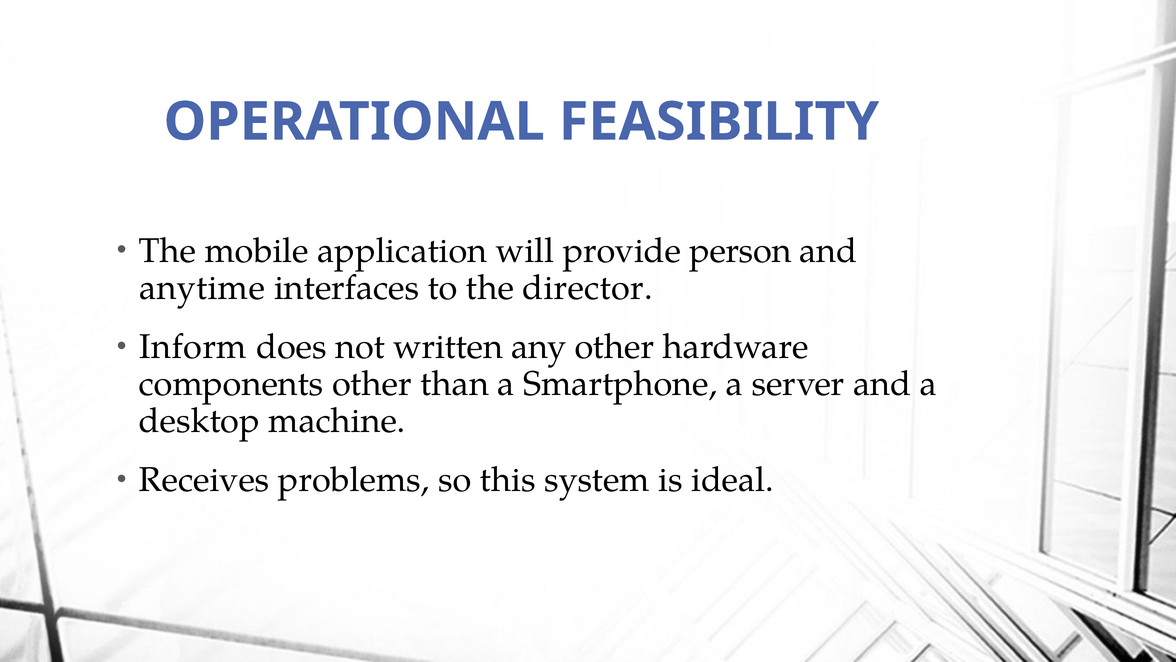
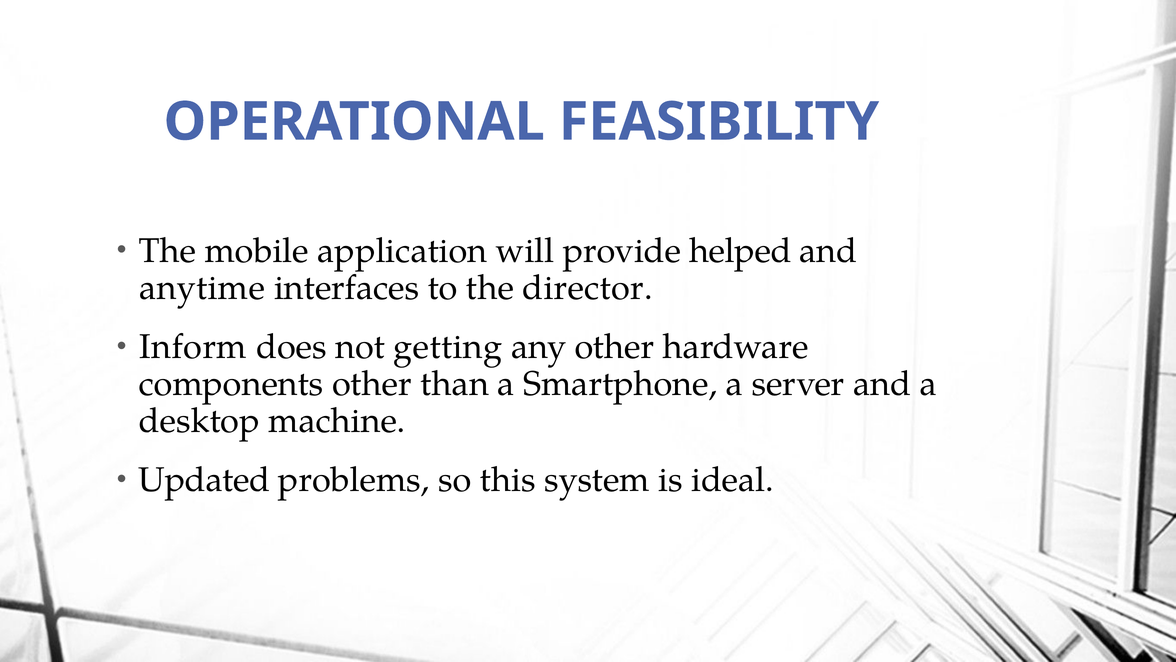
person: person -> helped (740, 251)
written: written -> getting (448, 347)
Receives: Receives -> Updated (204, 480)
